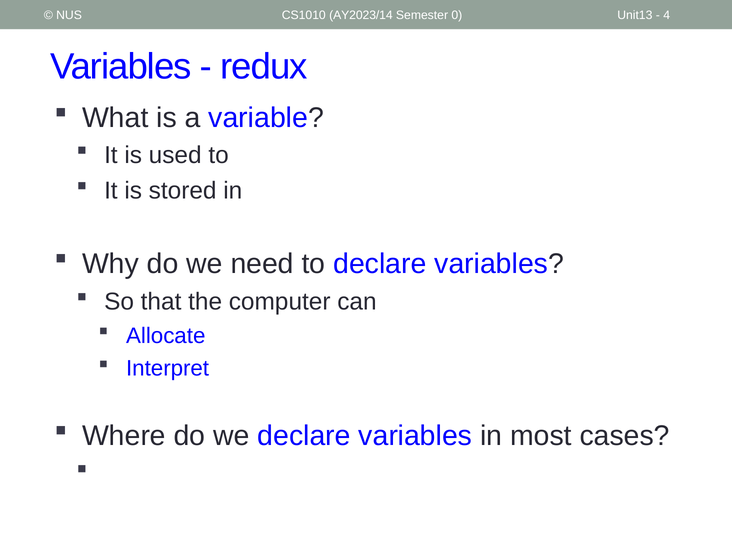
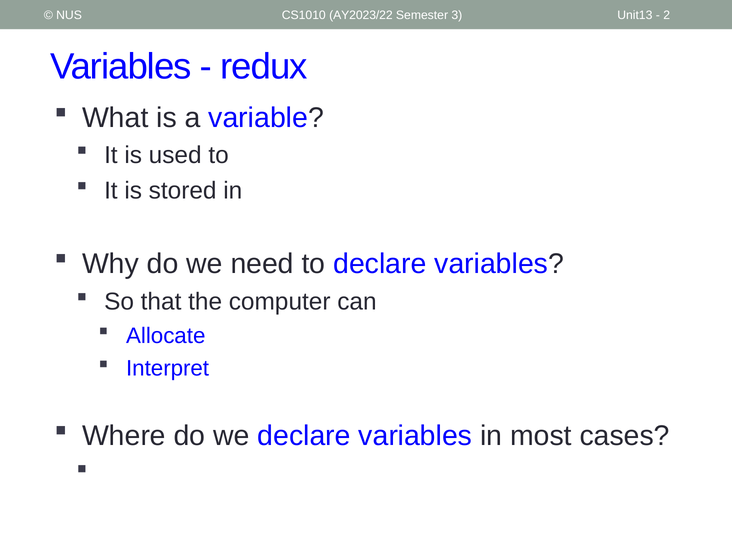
AY2023/14: AY2023/14 -> AY2023/22 (361, 15)
0: 0 -> 3 (457, 15)
4: 4 -> 2 (667, 15)
